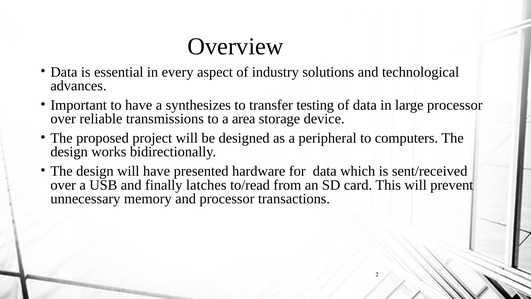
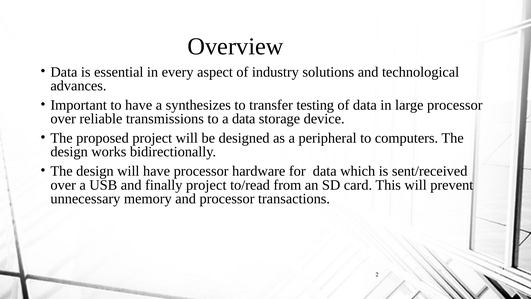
a area: area -> data (244, 119)
have presented: presented -> processor (201, 171)
finally latches: latches -> project (206, 185)
